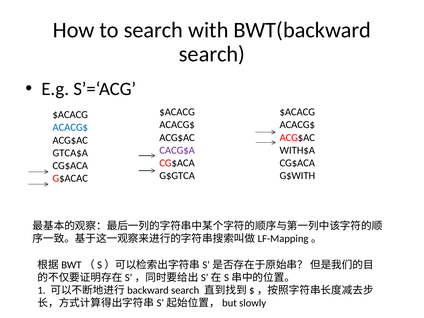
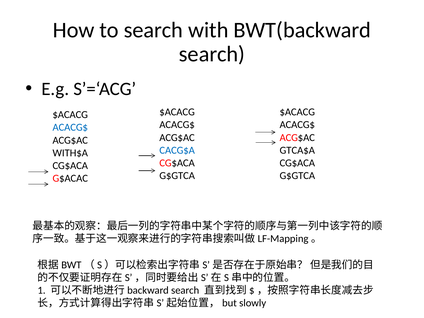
CACG$A colour: purple -> blue (177, 150)
WITH$A: WITH$A -> GTCA$A (297, 150)
GTCA$A: GTCA$A -> WITH$A (70, 153)
G$WITH: G$WITH -> G$GTCA (297, 176)
